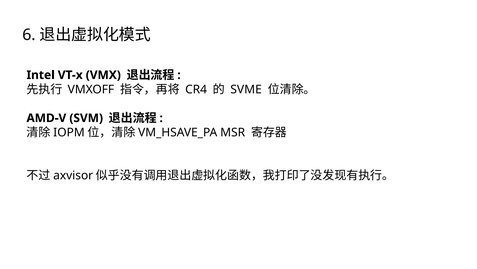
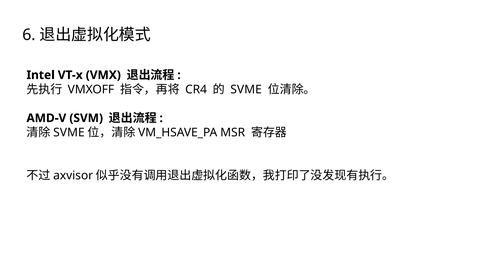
IOPM: IOPM -> SVME (69, 132)
